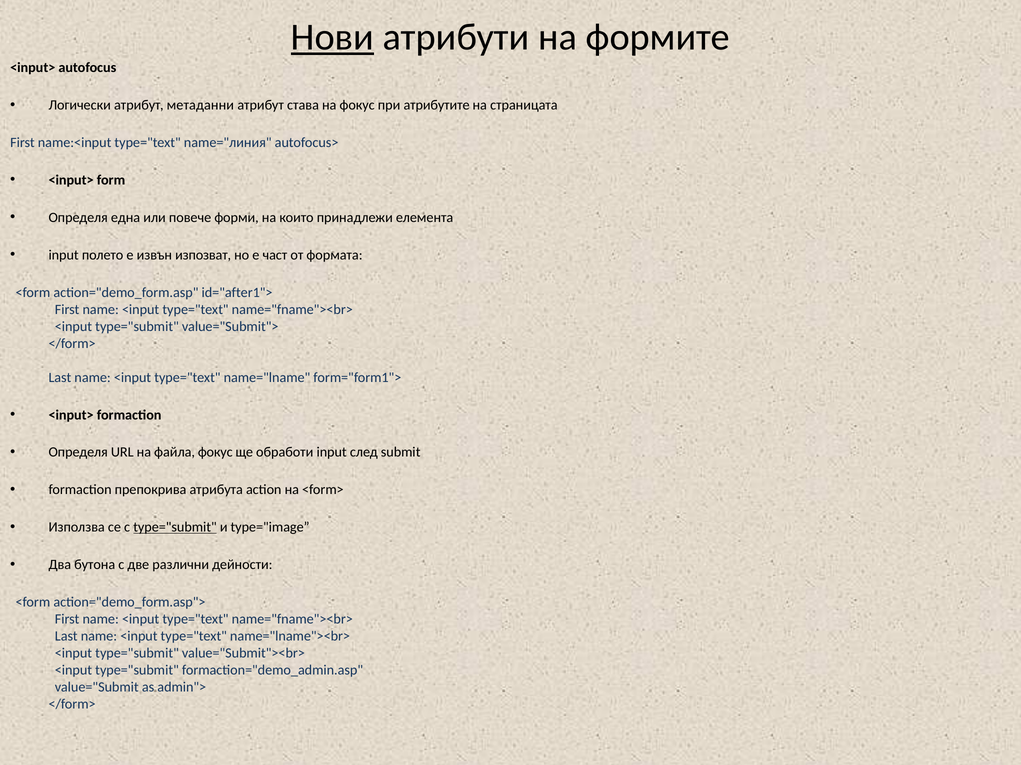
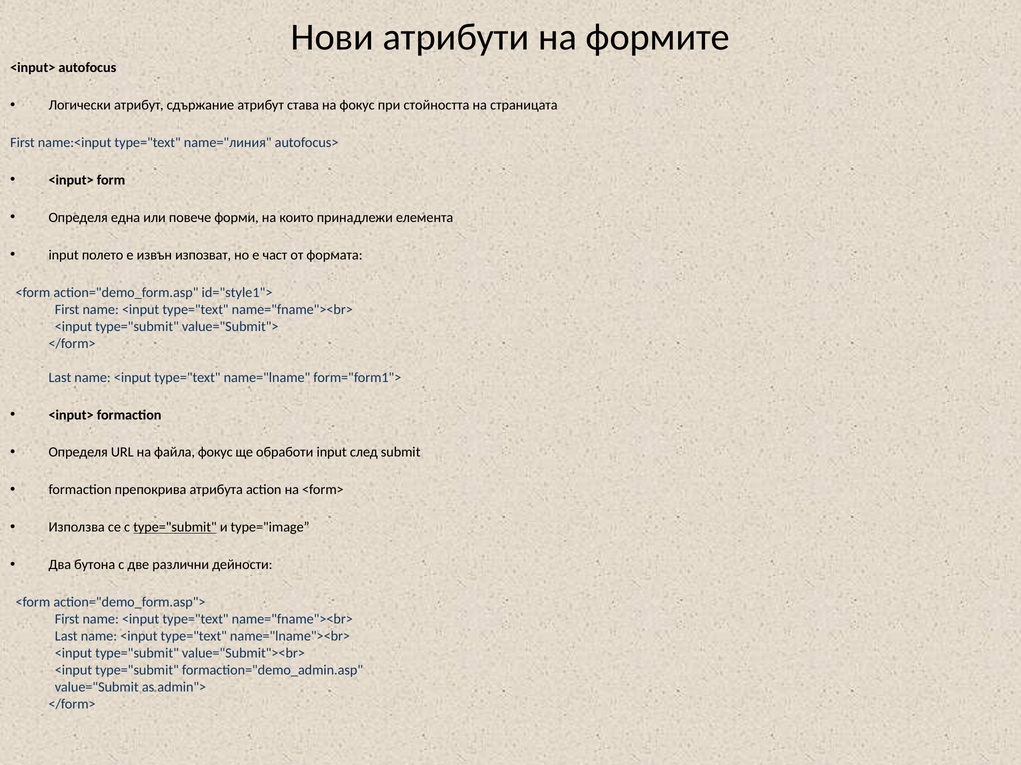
Нови underline: present -> none (332, 37)
метаданни: метаданни -> сдържание (200, 105)
атрибутите: атрибутите -> стойността (436, 105)
id="after1">: id="after1"> -> id="style1"> (237, 293)
